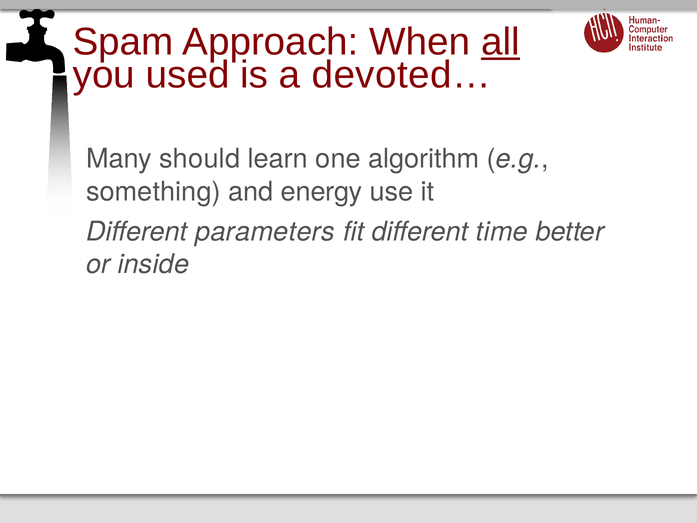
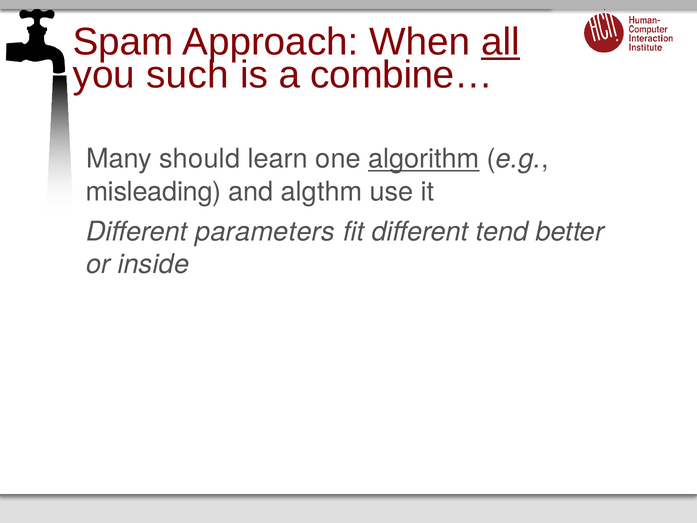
used: used -> such (187, 75)
devoted…: devoted… -> combine… (402, 75)
algorithm underline: none -> present (424, 159)
something: something -> misleading (154, 192)
energy: energy -> algthm (322, 192)
time: time -> tend (502, 232)
